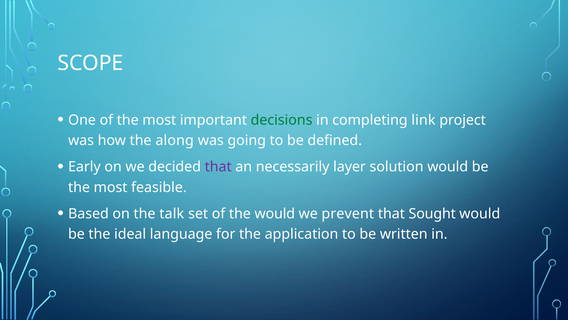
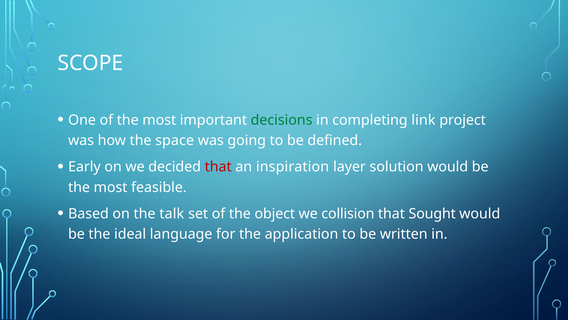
along: along -> space (175, 140)
that colour: purple -> red (218, 167)
necessarily: necessarily -> inspiration (293, 167)
the would: would -> object (275, 213)
prevent: prevent -> collision (348, 213)
